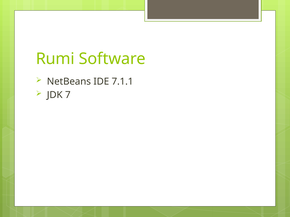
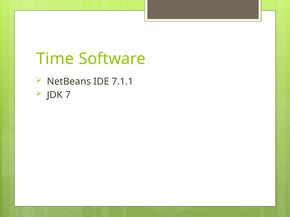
Rumi: Rumi -> Time (55, 59)
